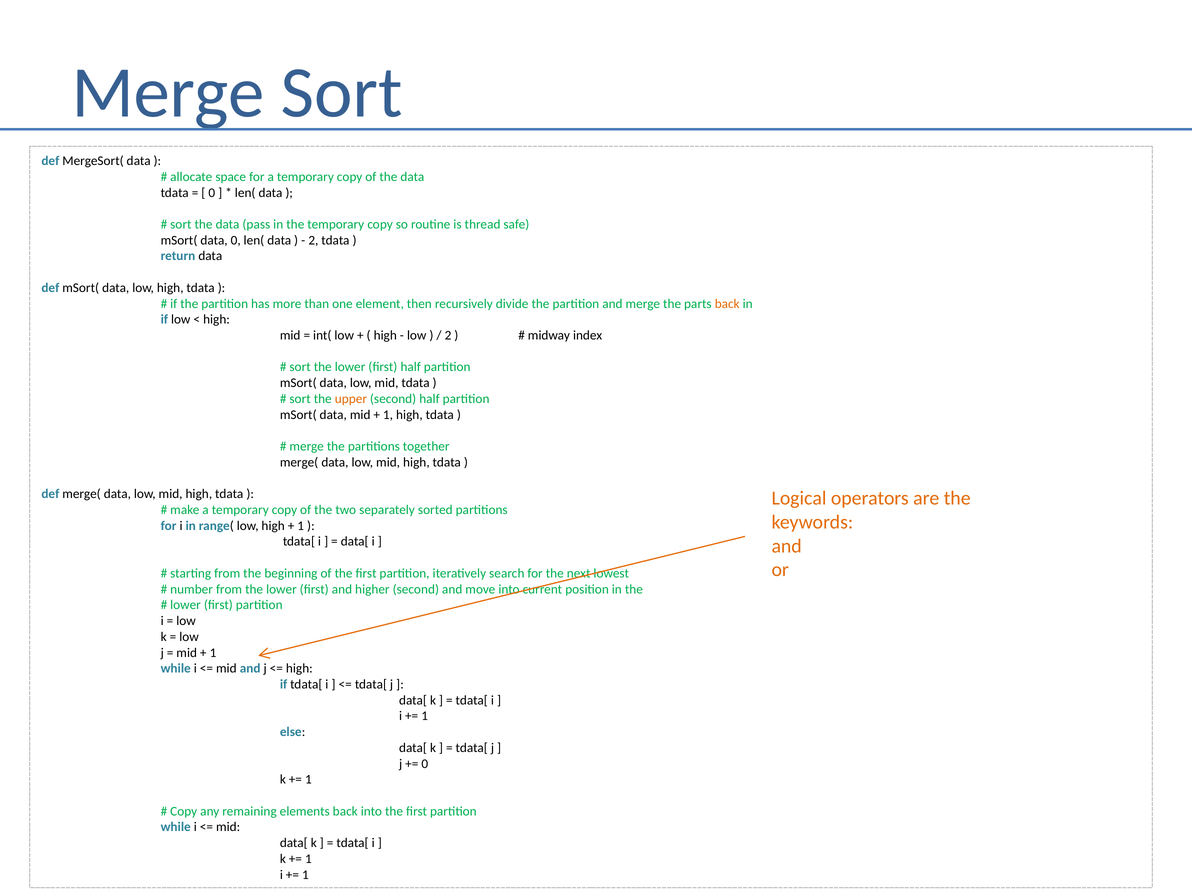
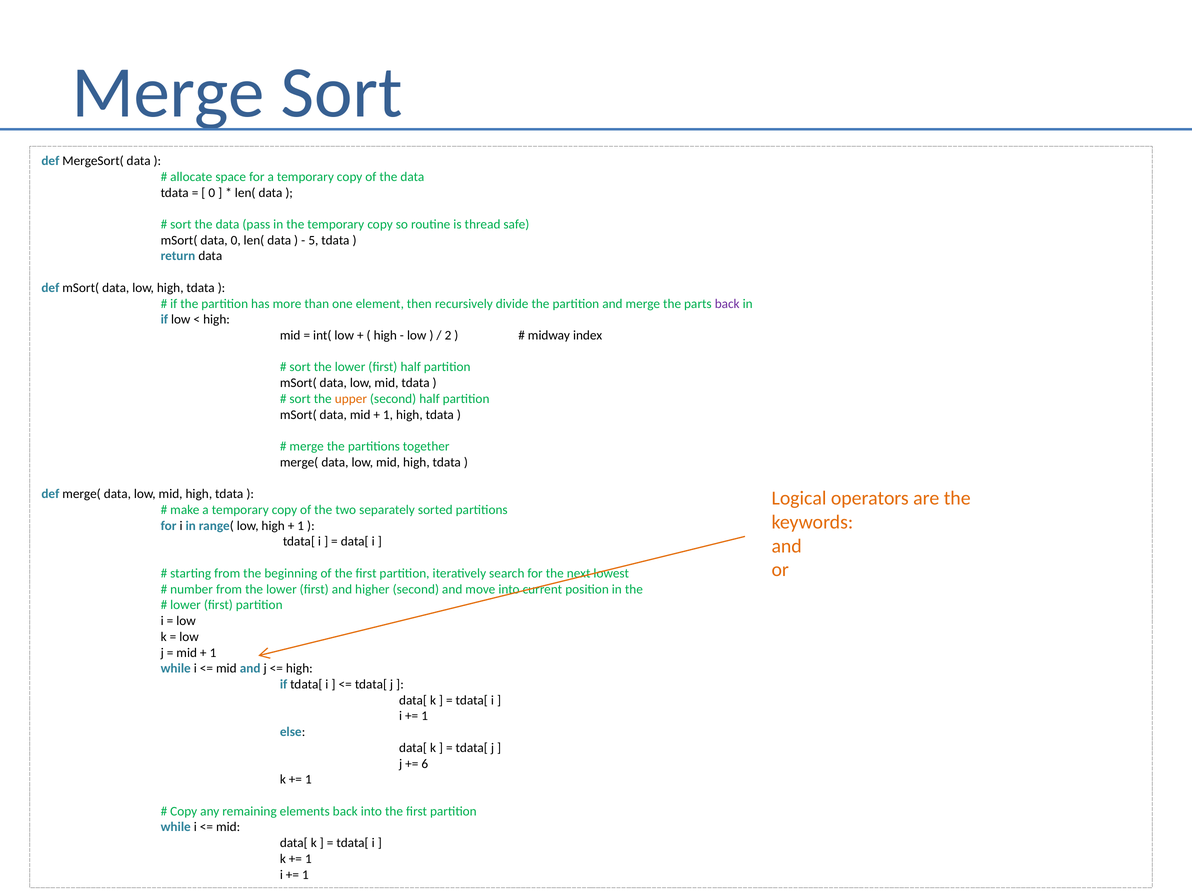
2: 2 -> 5 (313, 240)
back colour: orange -> purple (727, 304)
0: 0 -> 6 (425, 764)
